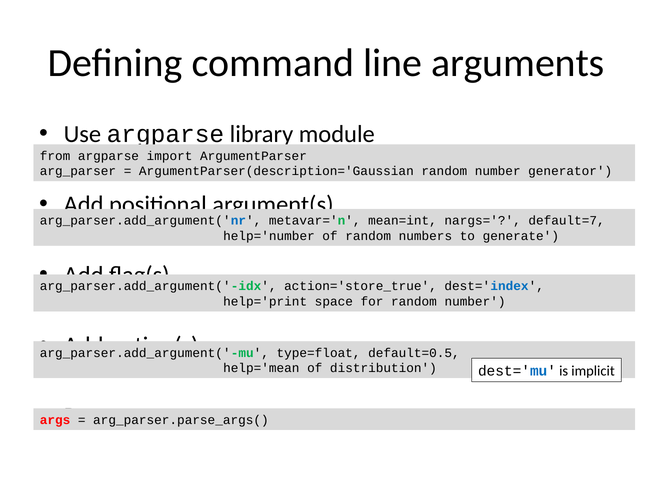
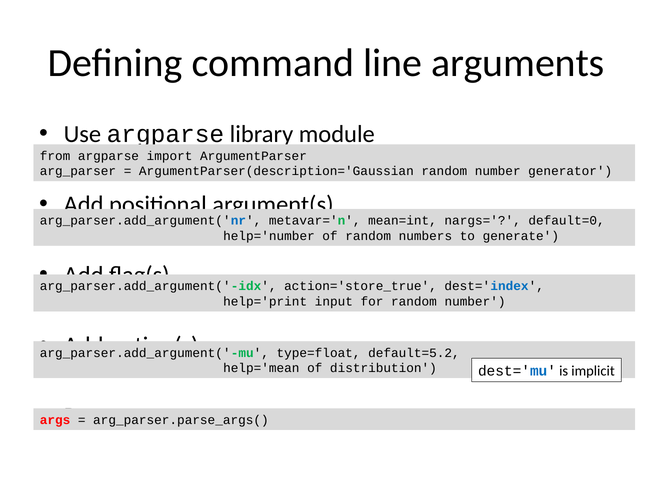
default=7: default=7 -> default=0 (567, 221)
space: space -> input (334, 301)
default=0.5: default=0.5 -> default=5.2 (414, 353)
